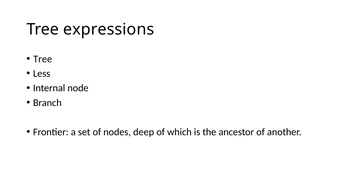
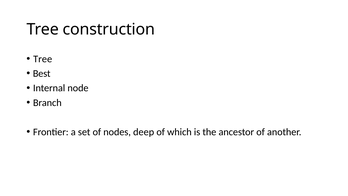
expressions: expressions -> construction (109, 29)
Less: Less -> Best (42, 73)
